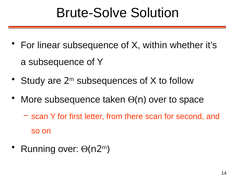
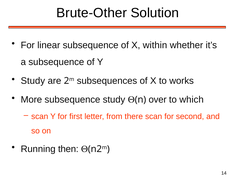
Brute-Solve: Brute-Solve -> Brute-Other (92, 13)
follow: follow -> works (182, 81)
subsequence taken: taken -> study (114, 100)
space: space -> which (192, 100)
Running over: over -> then (68, 149)
